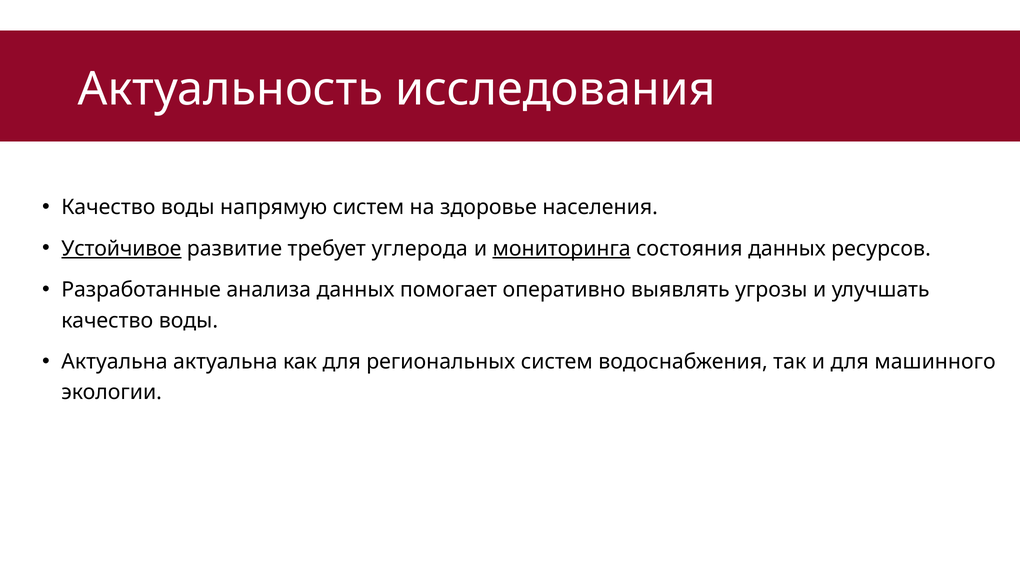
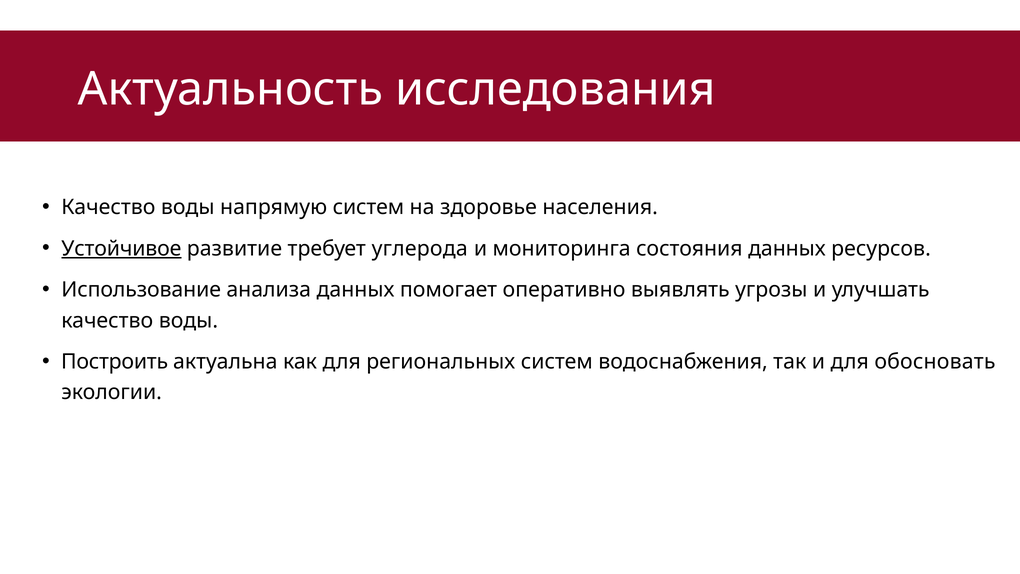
мониторинга underline: present -> none (562, 249)
Разработанные: Разработанные -> Использование (141, 290)
Актуальна: Актуальна -> Построить (115, 362)
машинного: машинного -> обосновать (935, 362)
